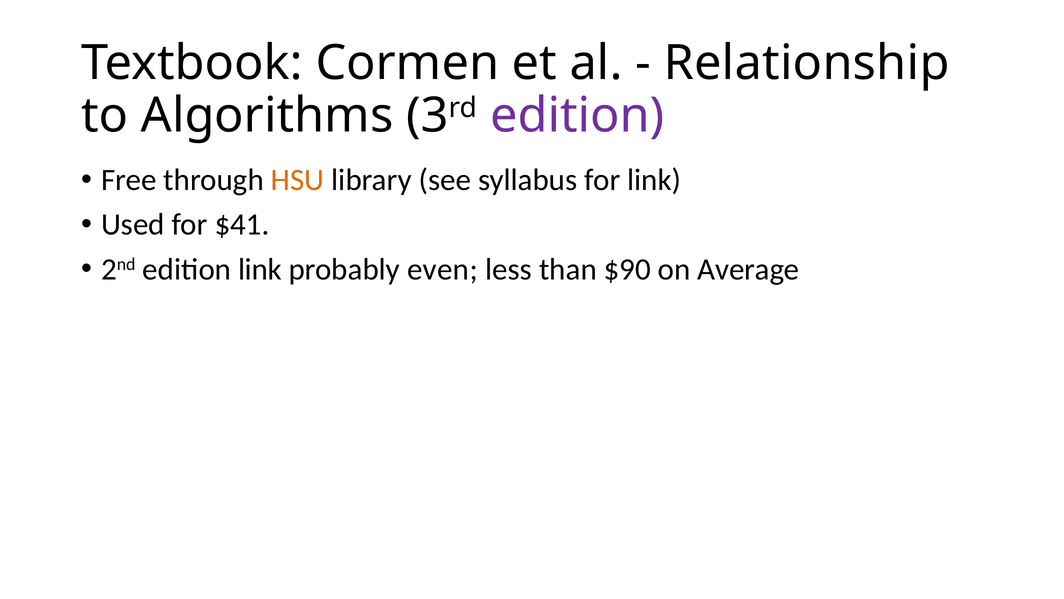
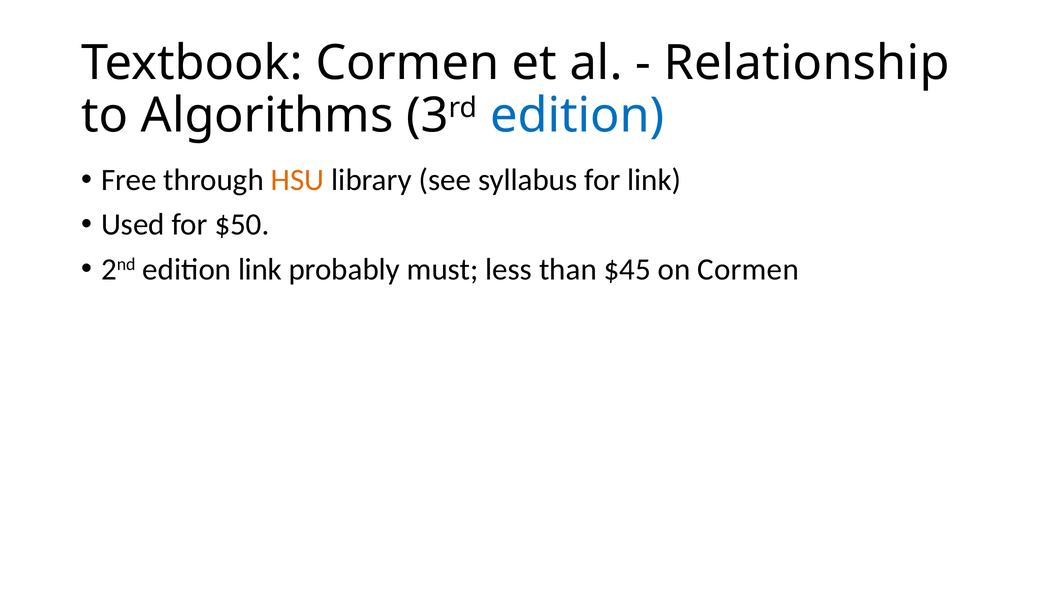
edition colour: purple -> blue (577, 116)
$41: $41 -> $50 (242, 225)
even: even -> must (443, 269)
$90: $90 -> $45 (627, 269)
on Average: Average -> Cormen (748, 269)
